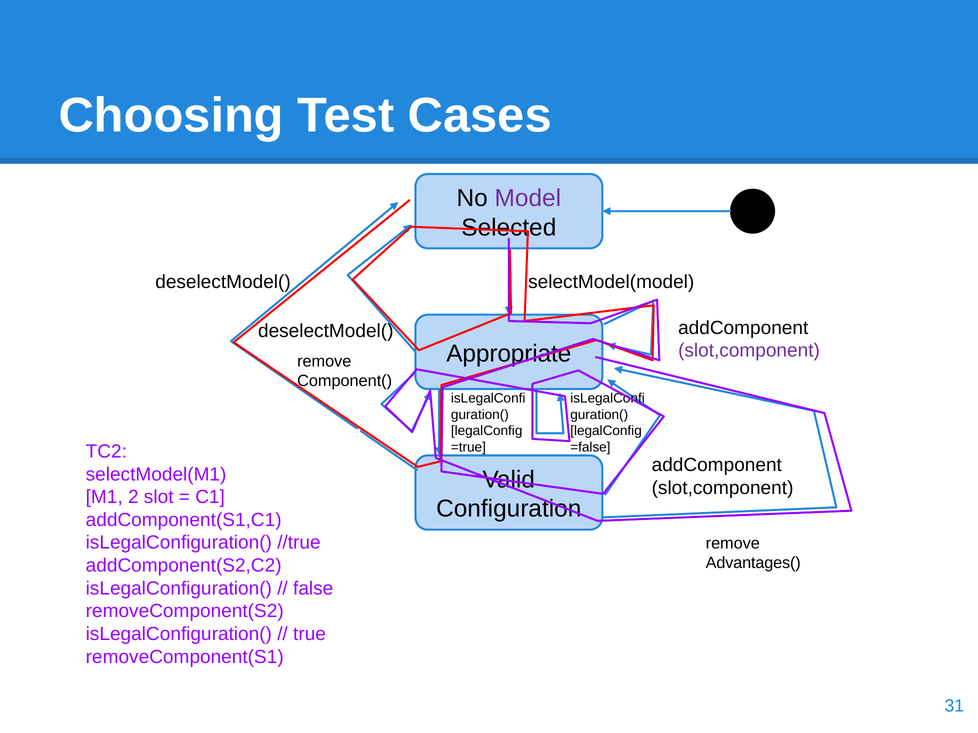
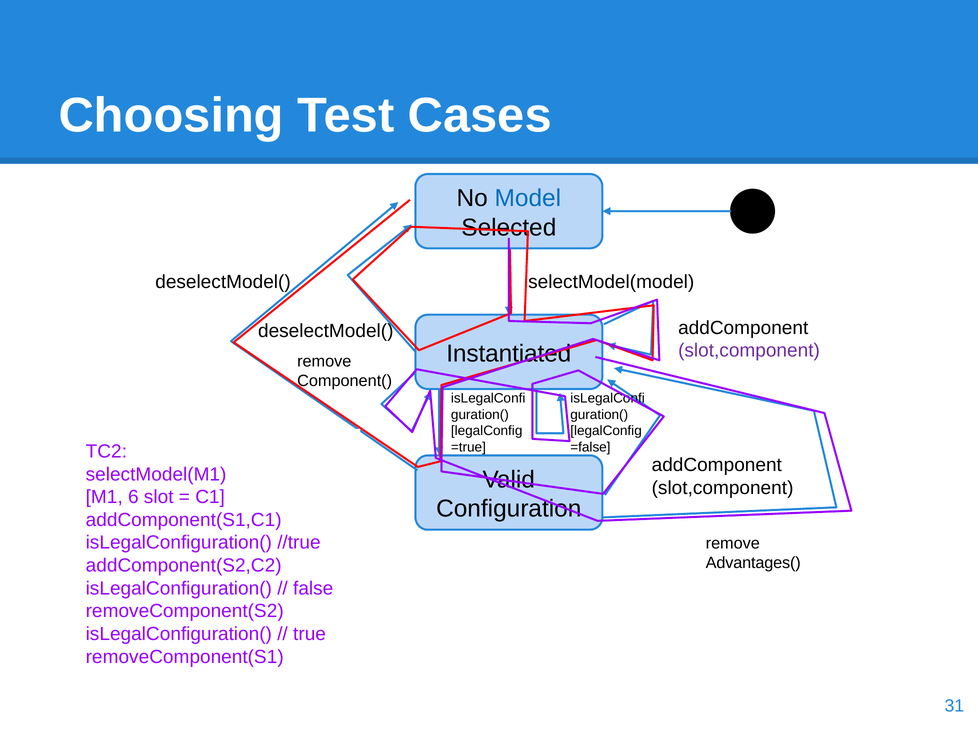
Model colour: purple -> blue (528, 198)
Appropriate: Appropriate -> Instantiated (509, 354)
2: 2 -> 6 (133, 497)
